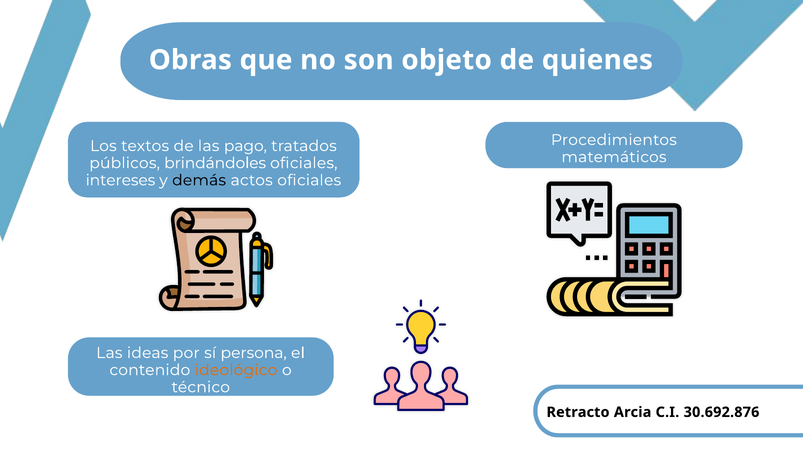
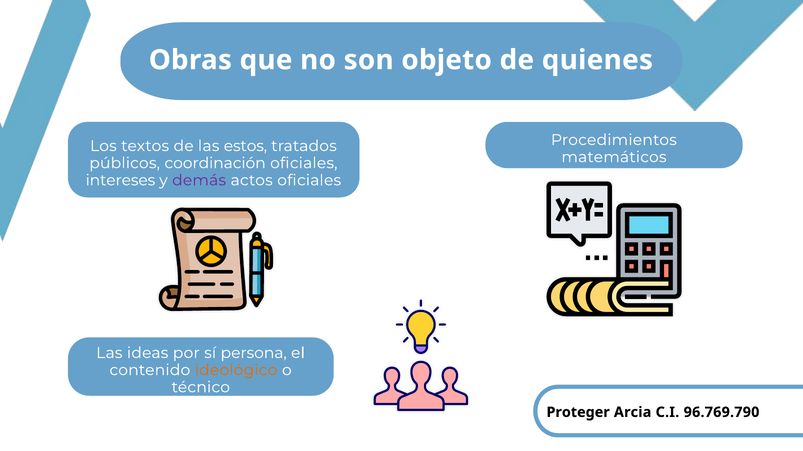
pago: pago -> estos (245, 146)
brindándoles: brindándoles -> coordinación (215, 163)
demás colour: black -> purple (199, 181)
Retracto: Retracto -> Proteger (578, 413)
30.692.876: 30.692.876 -> 96.769.790 (722, 413)
